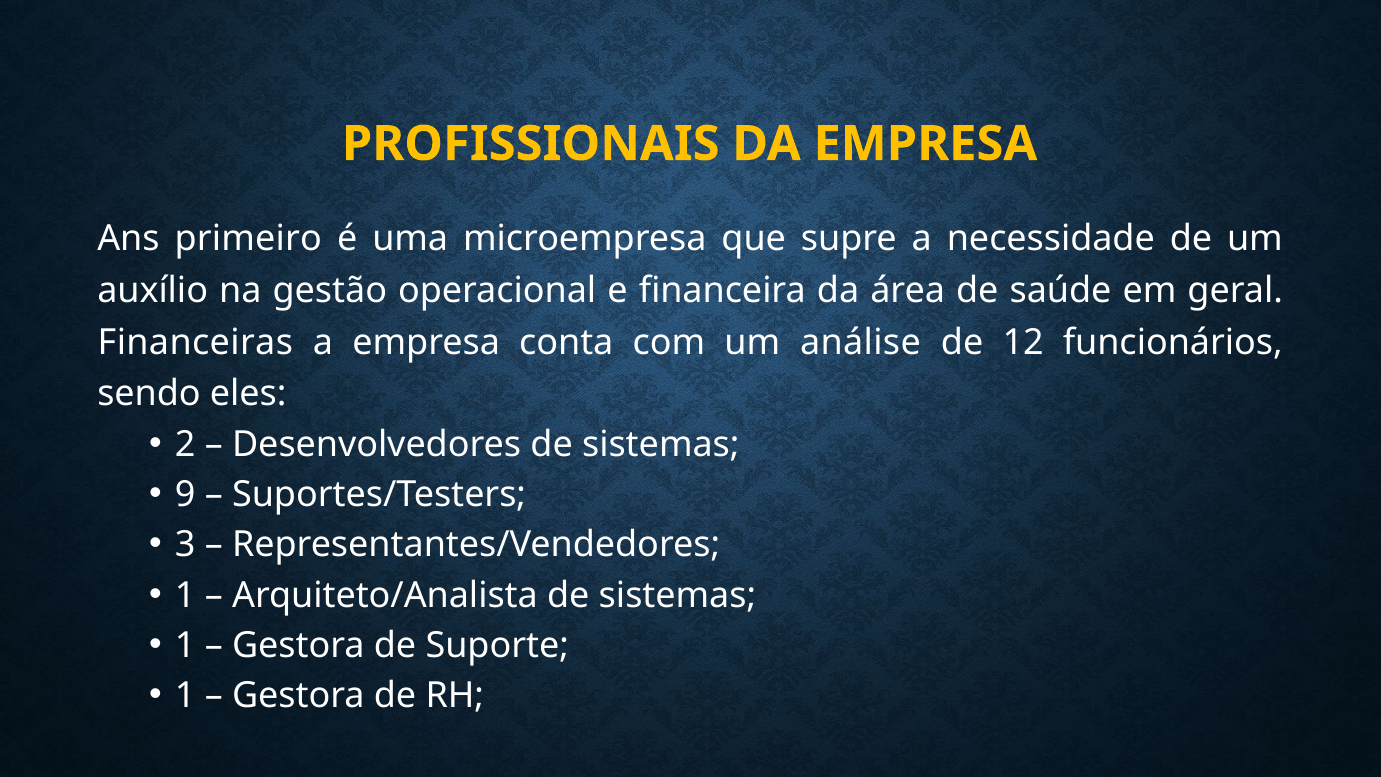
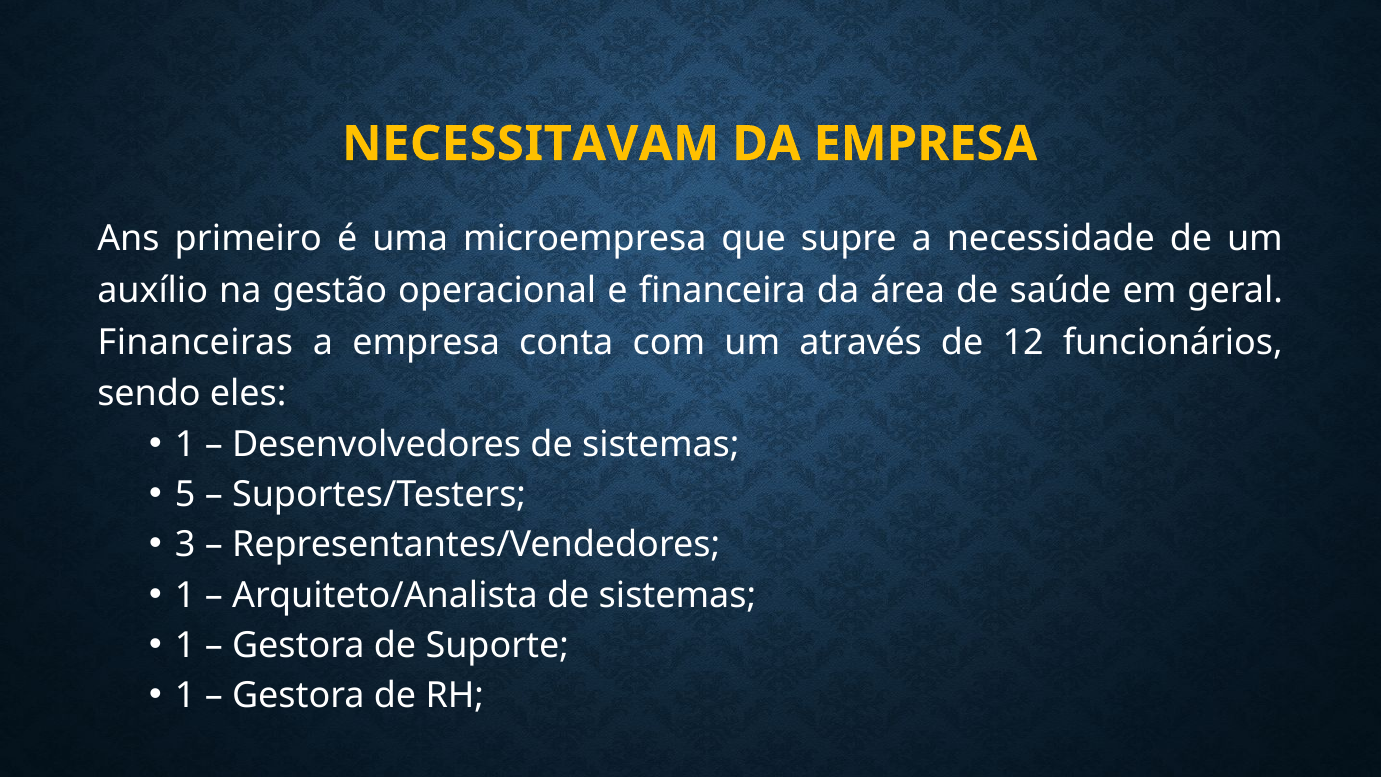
PROFISSIONAIS: PROFISSIONAIS -> NECESSITAVAM (531, 144)
análise: análise -> através (861, 342)
2: 2 -> 1 (185, 444)
9: 9 -> 5 (185, 495)
